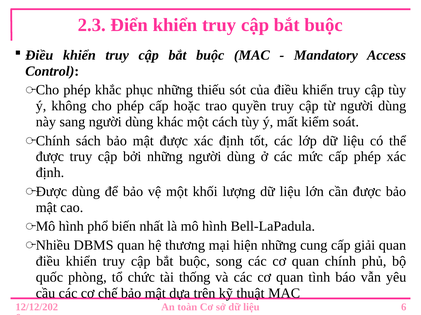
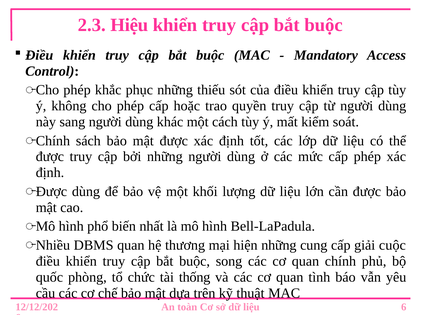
Điển: Điển -> Hiệu (129, 25)
giải quan: quan -> cuộc (392, 246)
